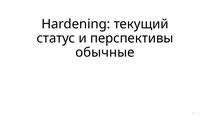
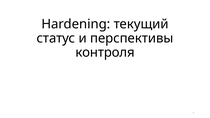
обычные: обычные -> контроля (105, 52)
